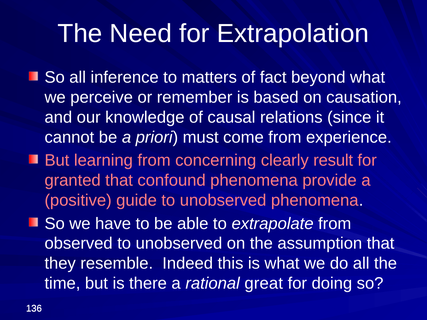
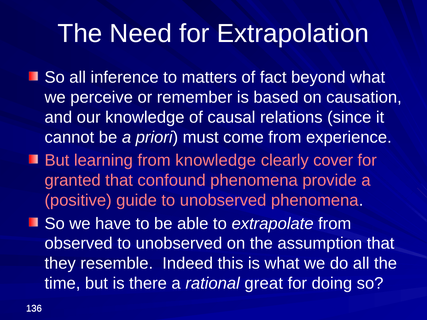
from concerning: concerning -> knowledge (216, 161)
result: result -> cover (333, 161)
